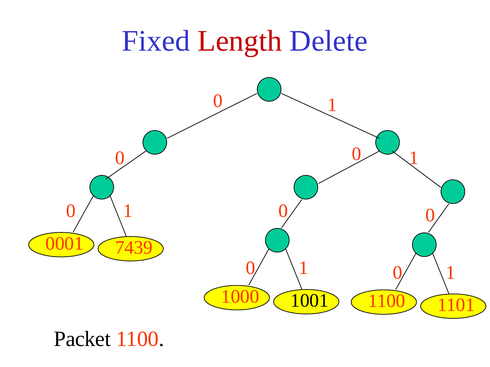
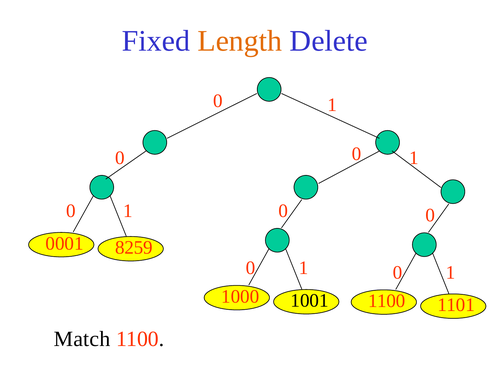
Length colour: red -> orange (240, 41)
7439: 7439 -> 8259 (134, 248)
Packet: Packet -> Match (82, 340)
